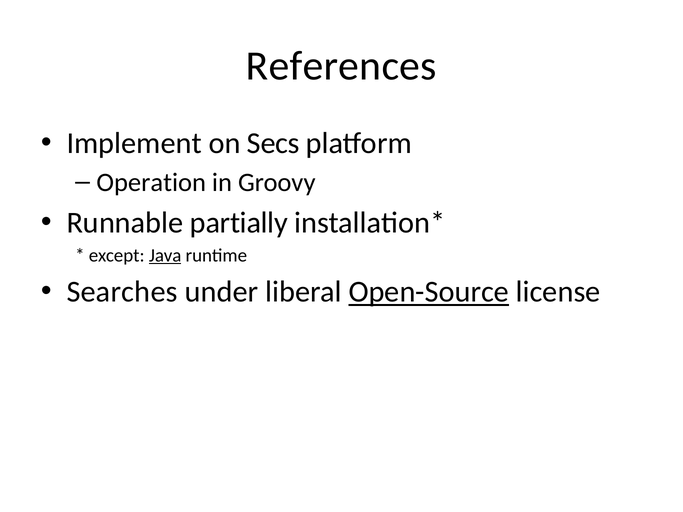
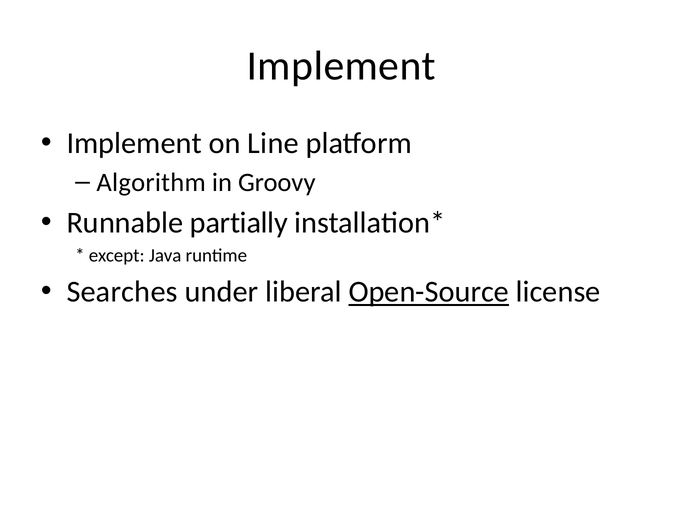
References: References -> Implement (341, 66)
Secs: Secs -> Line (273, 143)
Operation: Operation -> Algorithm (151, 182)
Java underline: present -> none (165, 256)
